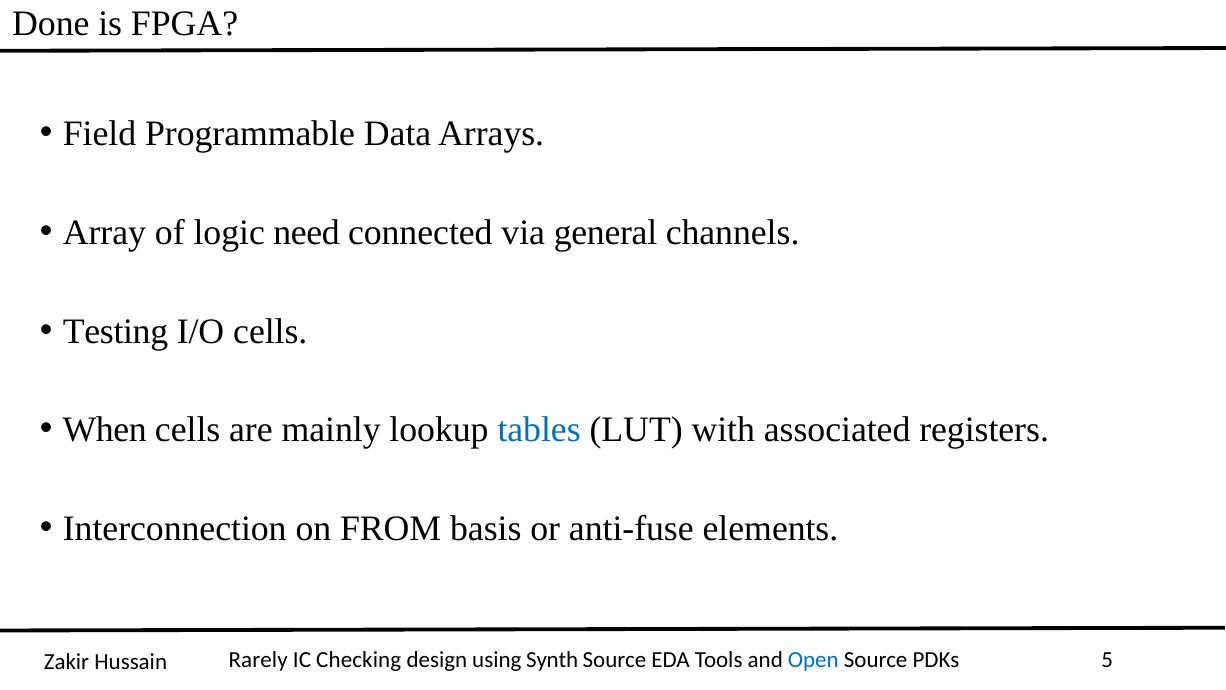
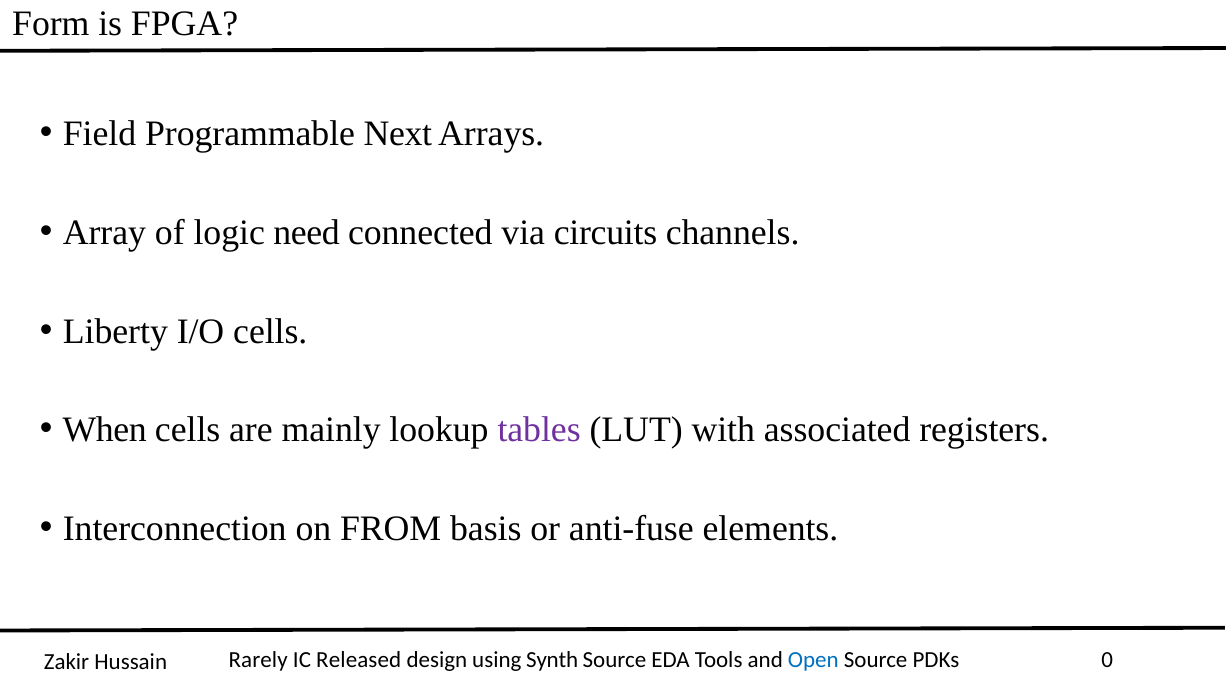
Done: Done -> Form (51, 24)
Data: Data -> Next (398, 134)
general: general -> circuits (606, 232)
Testing: Testing -> Liberty (115, 331)
tables colour: blue -> purple (539, 430)
Checking: Checking -> Released (359, 659)
5: 5 -> 0 (1107, 659)
